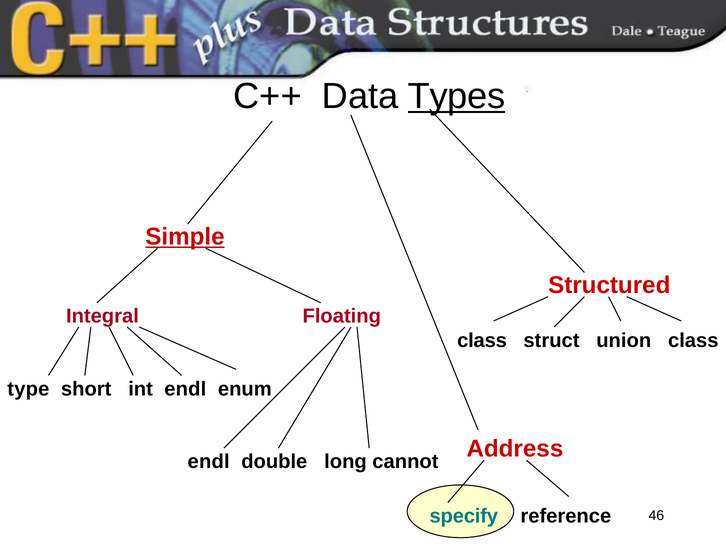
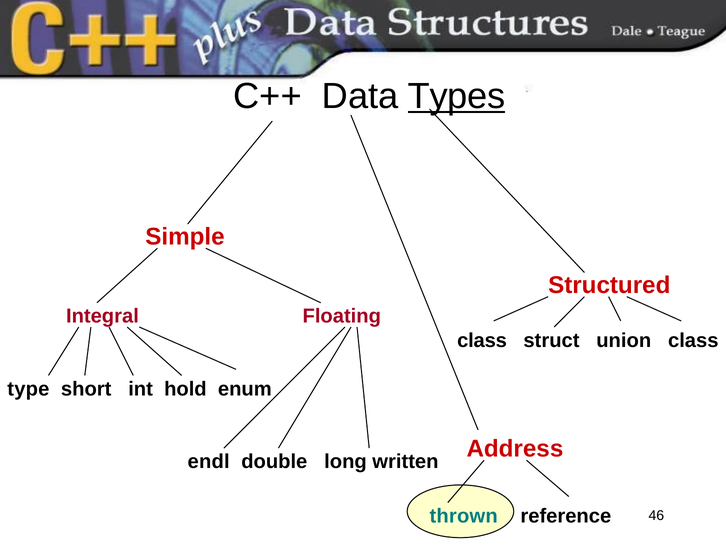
Simple underline: present -> none (185, 236)
int endl: endl -> hold (185, 389)
cannot: cannot -> written (405, 461)
specify: specify -> thrown (464, 516)
